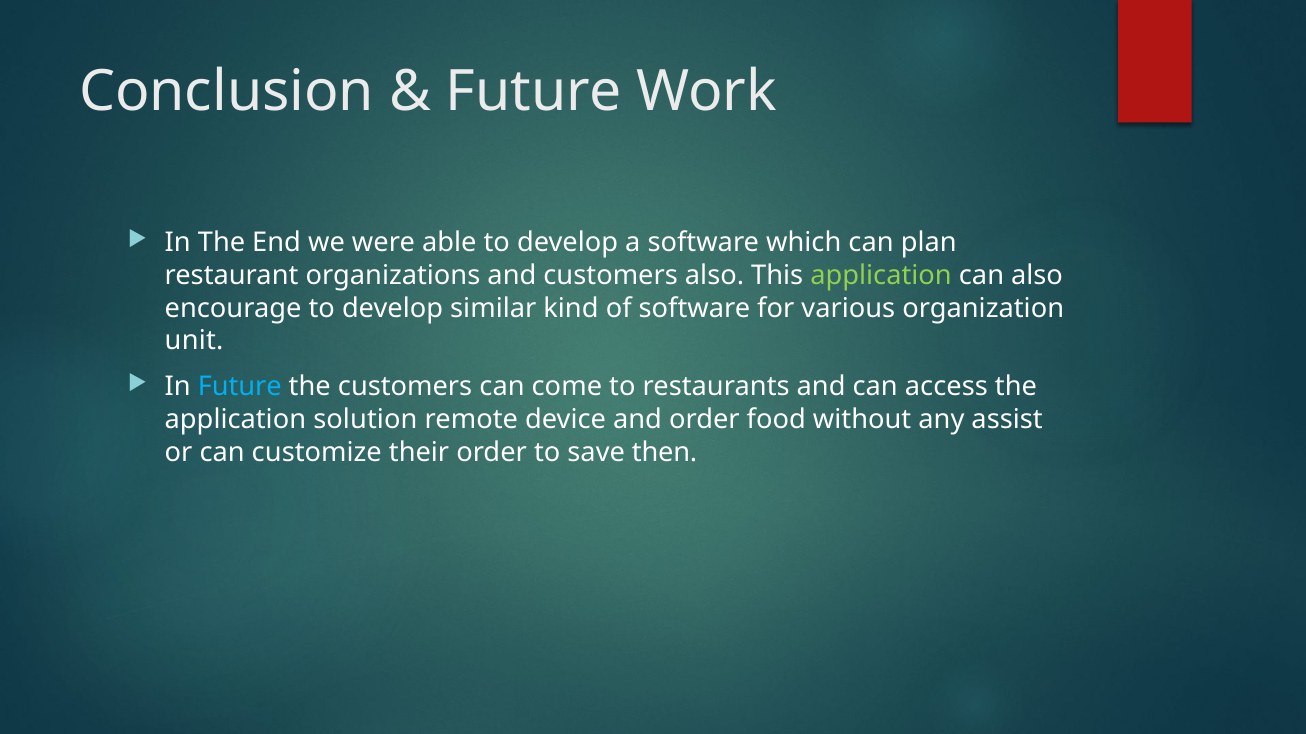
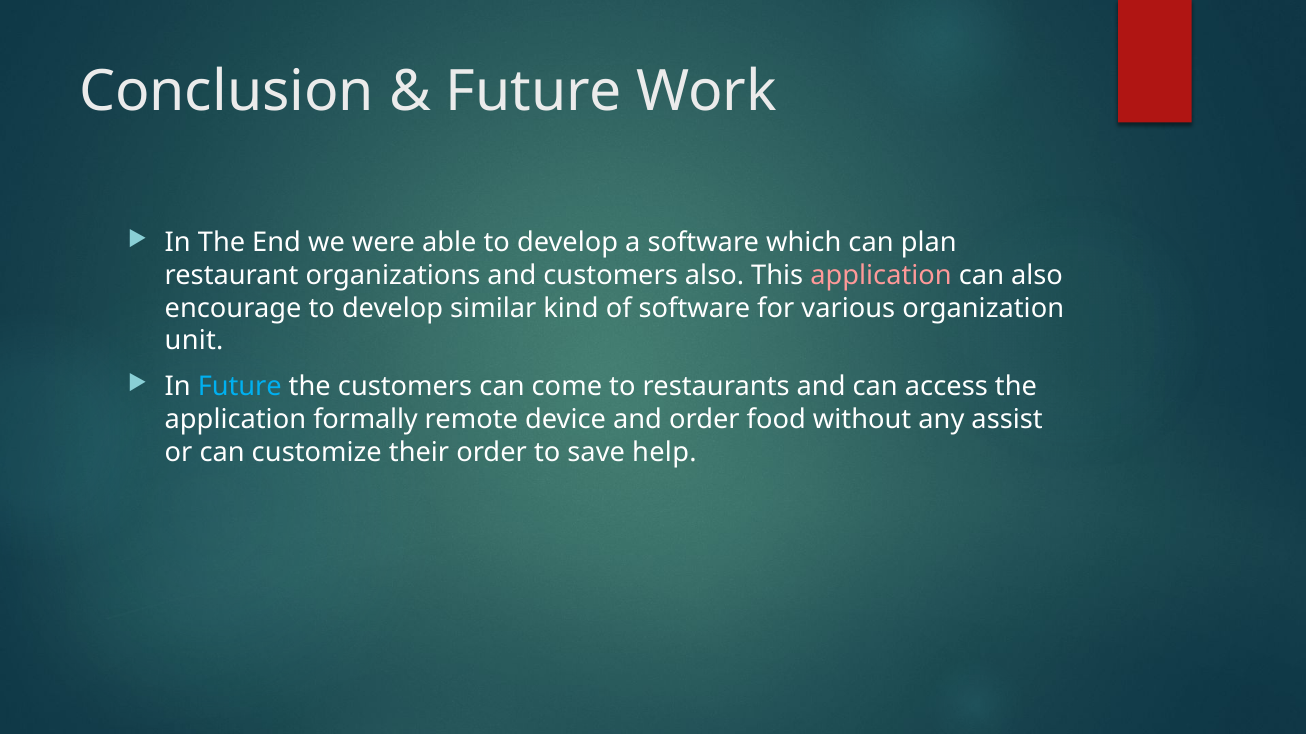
application colour: light green -> pink (881, 276)
solution: solution -> formally (366, 420)
then: then -> help (664, 453)
